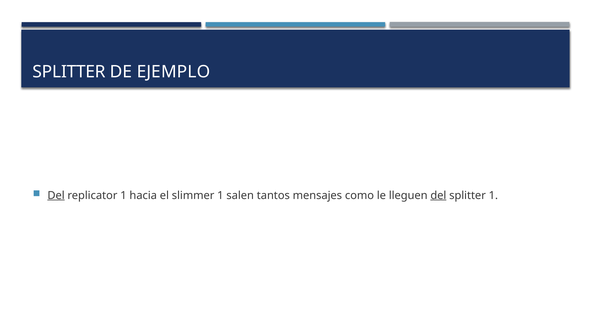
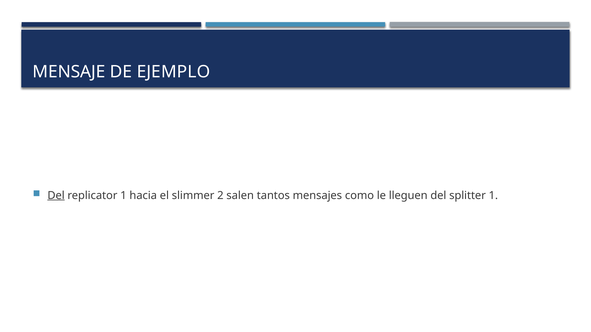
SPLITTER: SPLITTER -> MENSAJE (69, 72)
slimmer 1: 1 -> 2 (220, 196)
del underline: present -> none (438, 196)
